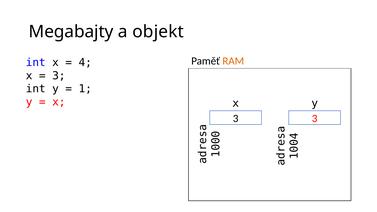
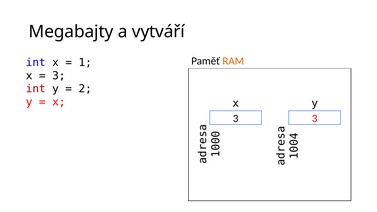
objekt: objekt -> vytváří (158, 32)
4: 4 -> 1 (85, 62)
int colour: black -> red (36, 89)
1: 1 -> 2 (85, 89)
